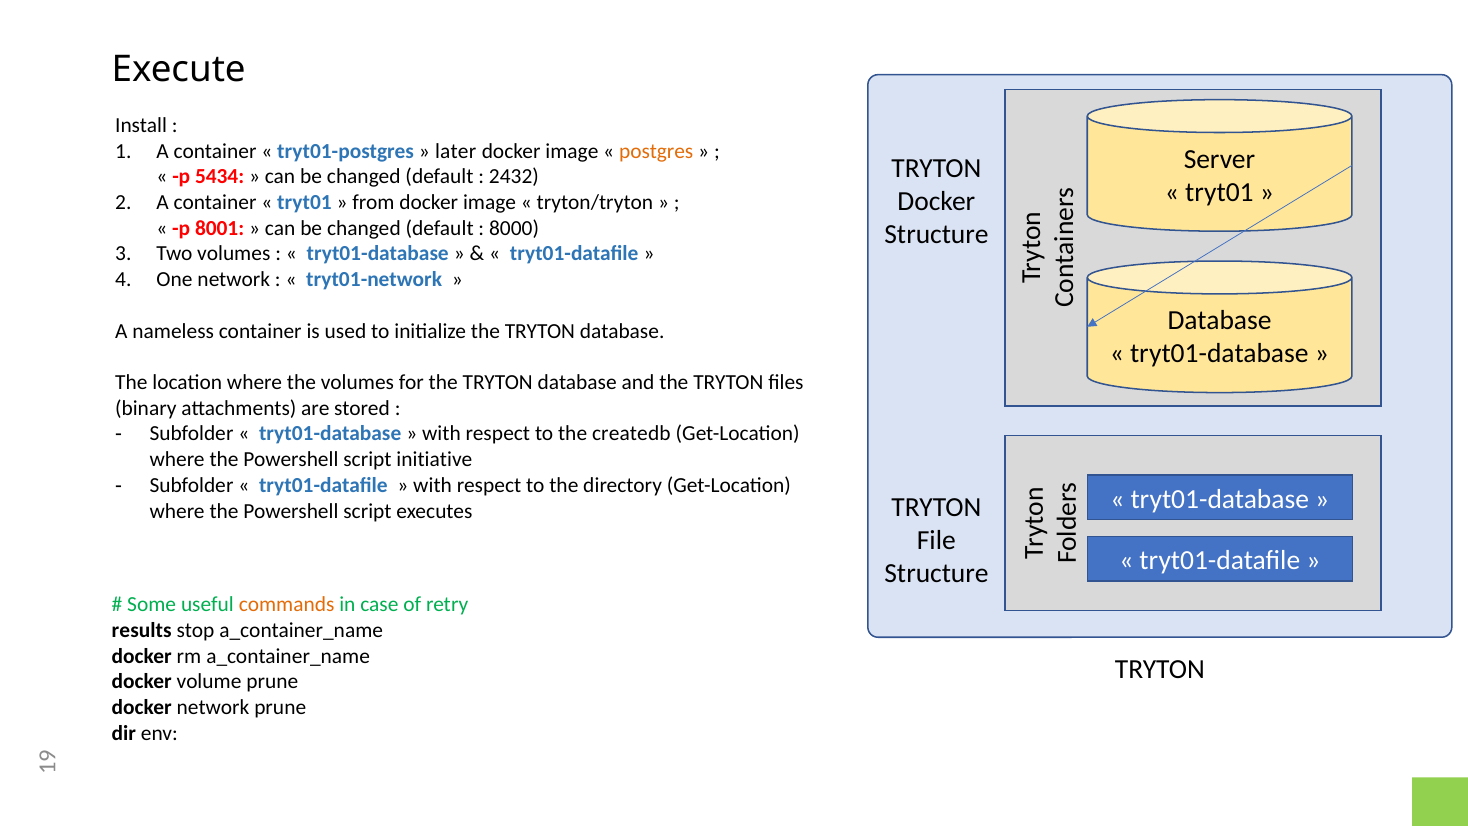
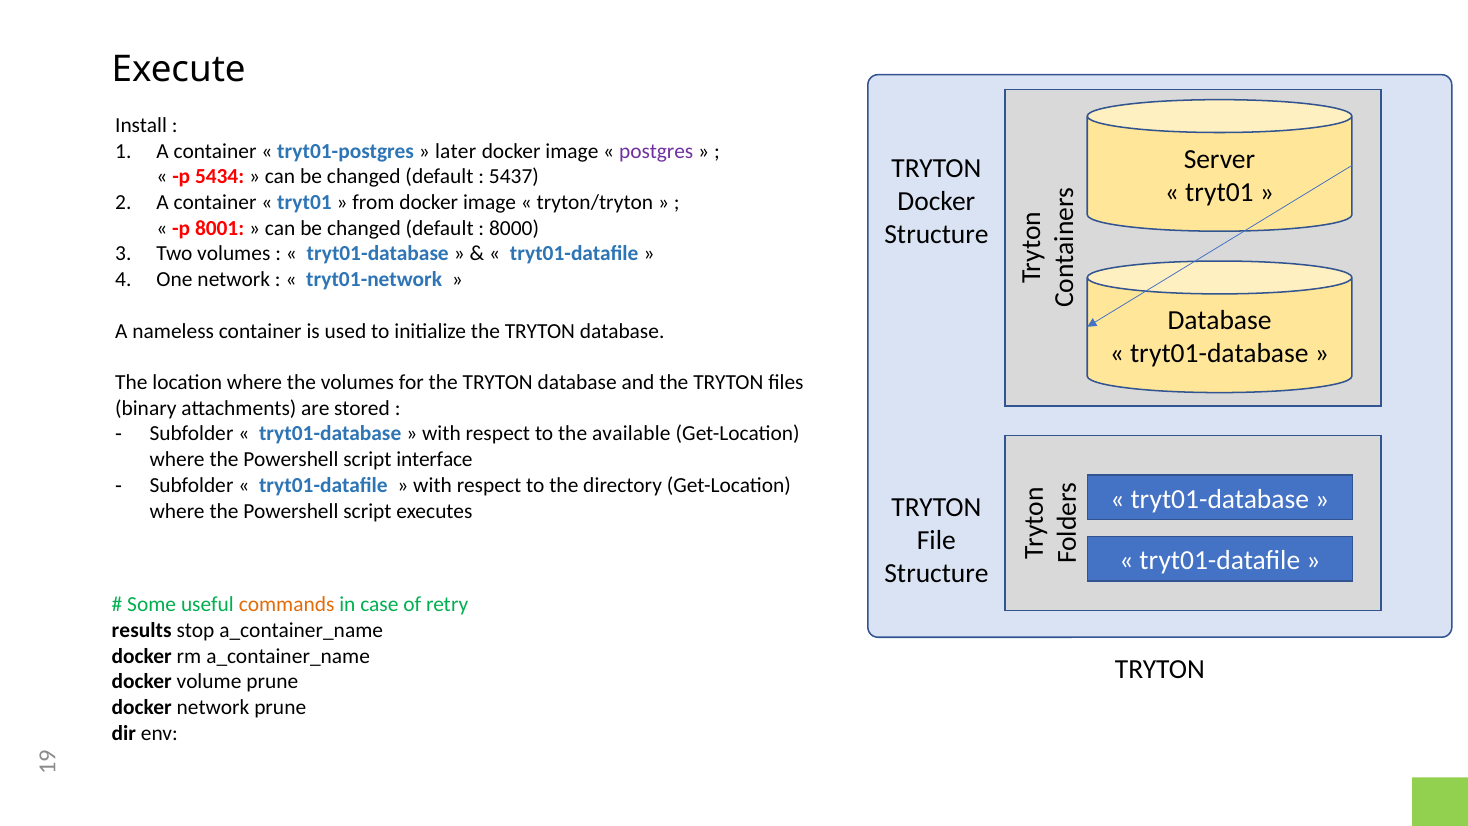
postgres colour: orange -> purple (656, 151)
2432: 2432 -> 5437 (514, 177)
createdb: createdb -> available (631, 434)
initiative: initiative -> interface (434, 459)
